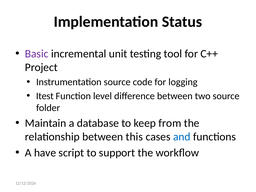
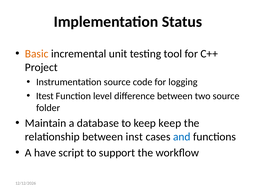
Basic colour: purple -> orange (37, 54)
keep from: from -> keep (170, 123)
this: this -> inst (134, 137)
